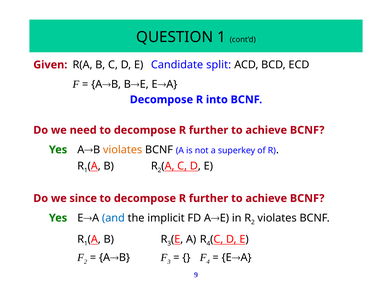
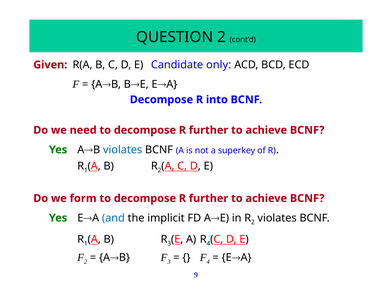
QUESTION 1: 1 -> 2 (221, 37)
split: split -> only (219, 65)
violates colour: orange -> blue (123, 150)
since: since -> form (83, 198)
